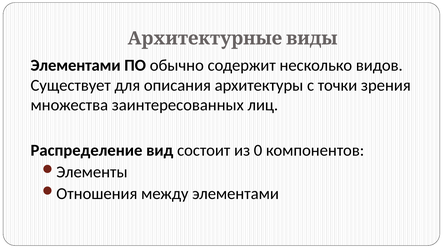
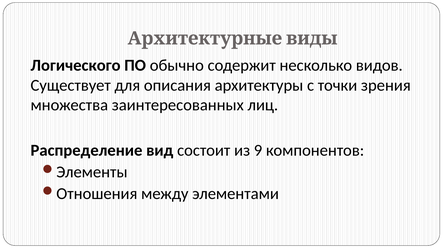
Элементами: Элементами -> Логического (76, 65)
0: 0 -> 9 (258, 150)
